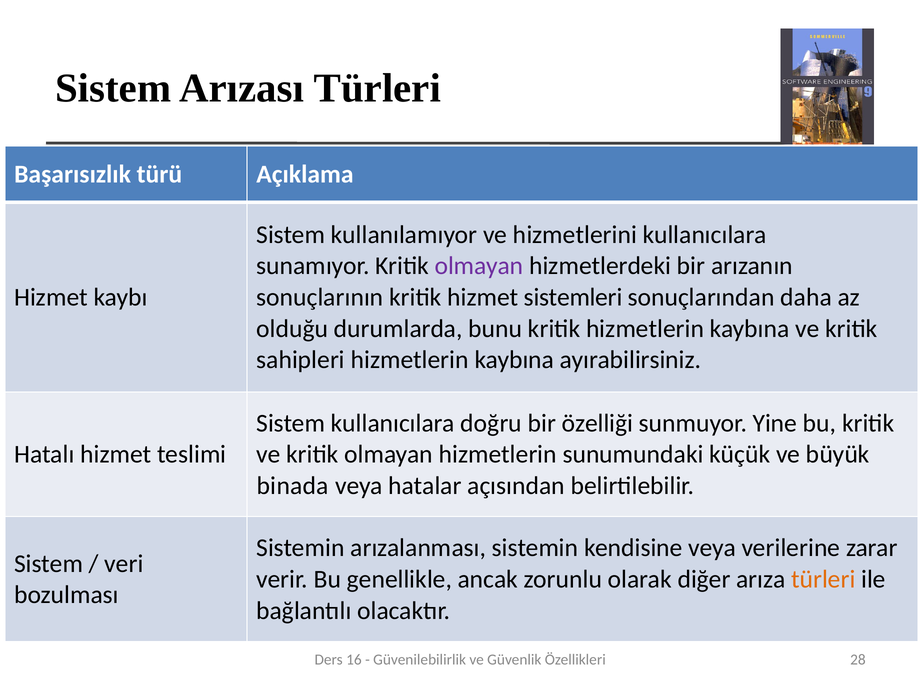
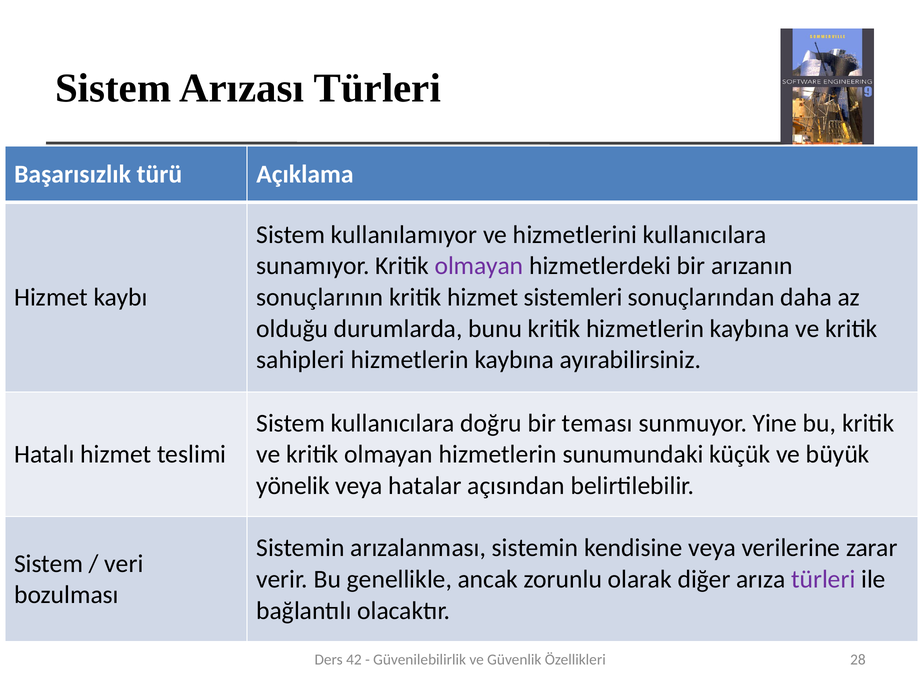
özelliği: özelliği -> teması (597, 423)
binada: binada -> yönelik (293, 486)
türleri colour: orange -> purple (823, 579)
16: 16 -> 42 (354, 660)
